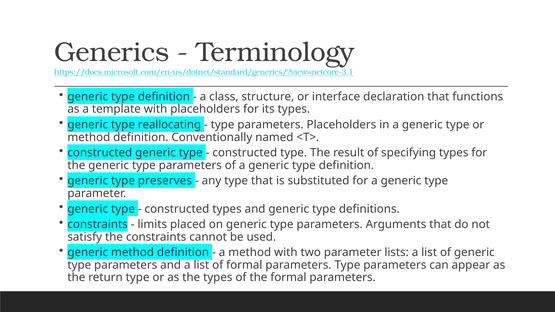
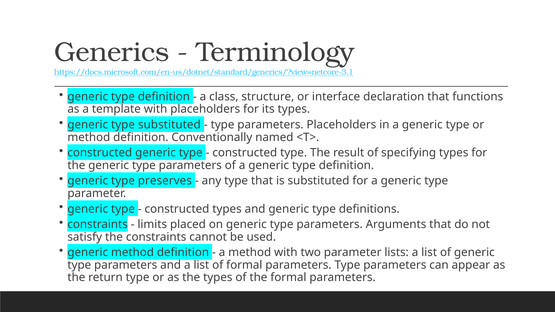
type reallocating: reallocating -> substituted (169, 125)
